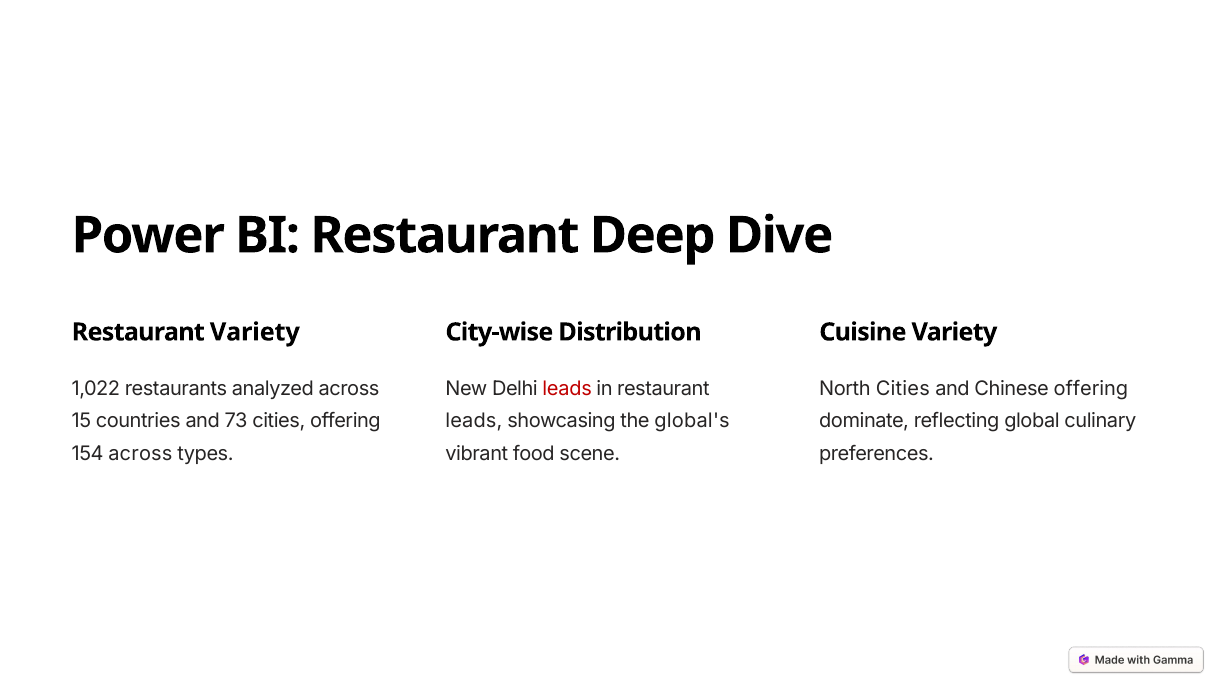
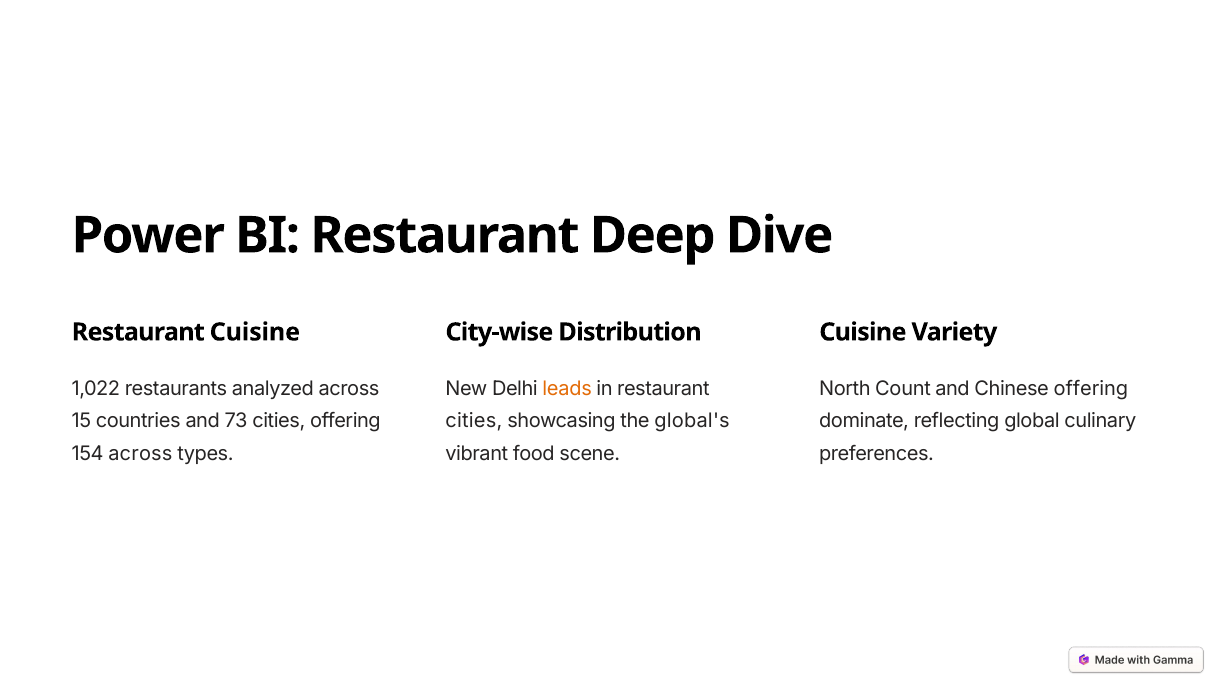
Restaurant Variety: Variety -> Cuisine (255, 332)
leads colour: red -> orange (567, 389)
North Cities: Cities -> Count (903, 389)
leads: leads -> cities (474, 421)
